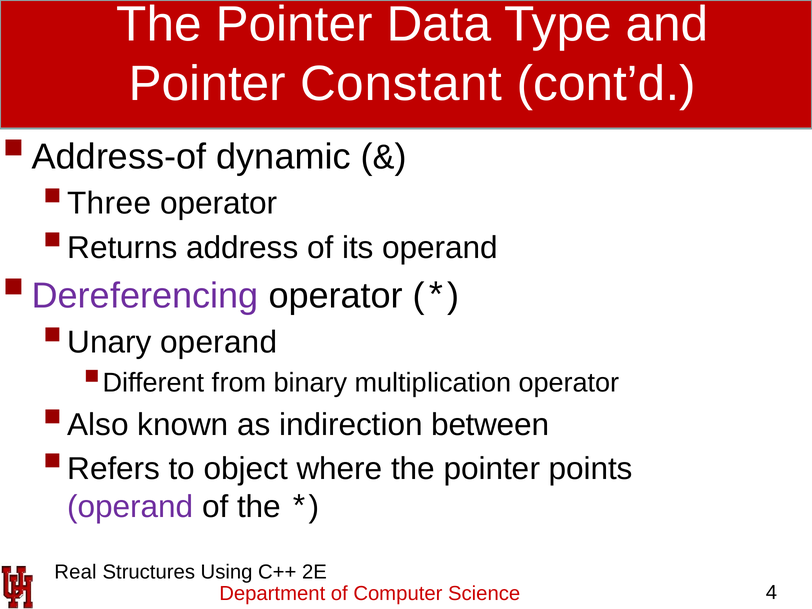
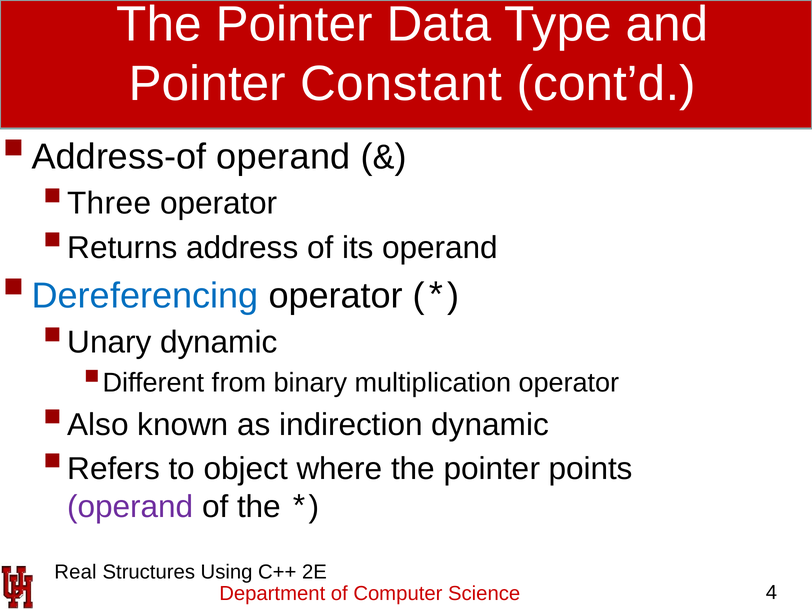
Address-of dynamic: dynamic -> operand (283, 157)
Dereferencing colour: purple -> blue (145, 296)
Unary operand: operand -> dynamic (219, 342)
indirection between: between -> dynamic (490, 425)
